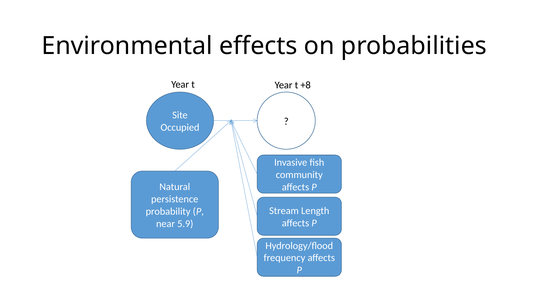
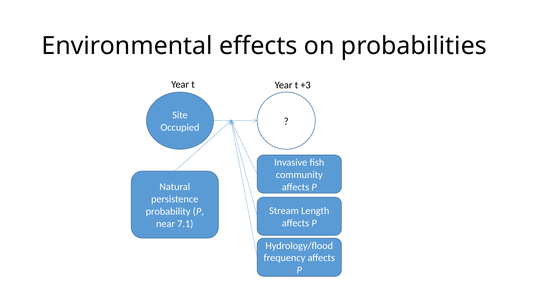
+8: +8 -> +3 (306, 85)
5.9: 5.9 -> 7.1 (185, 223)
